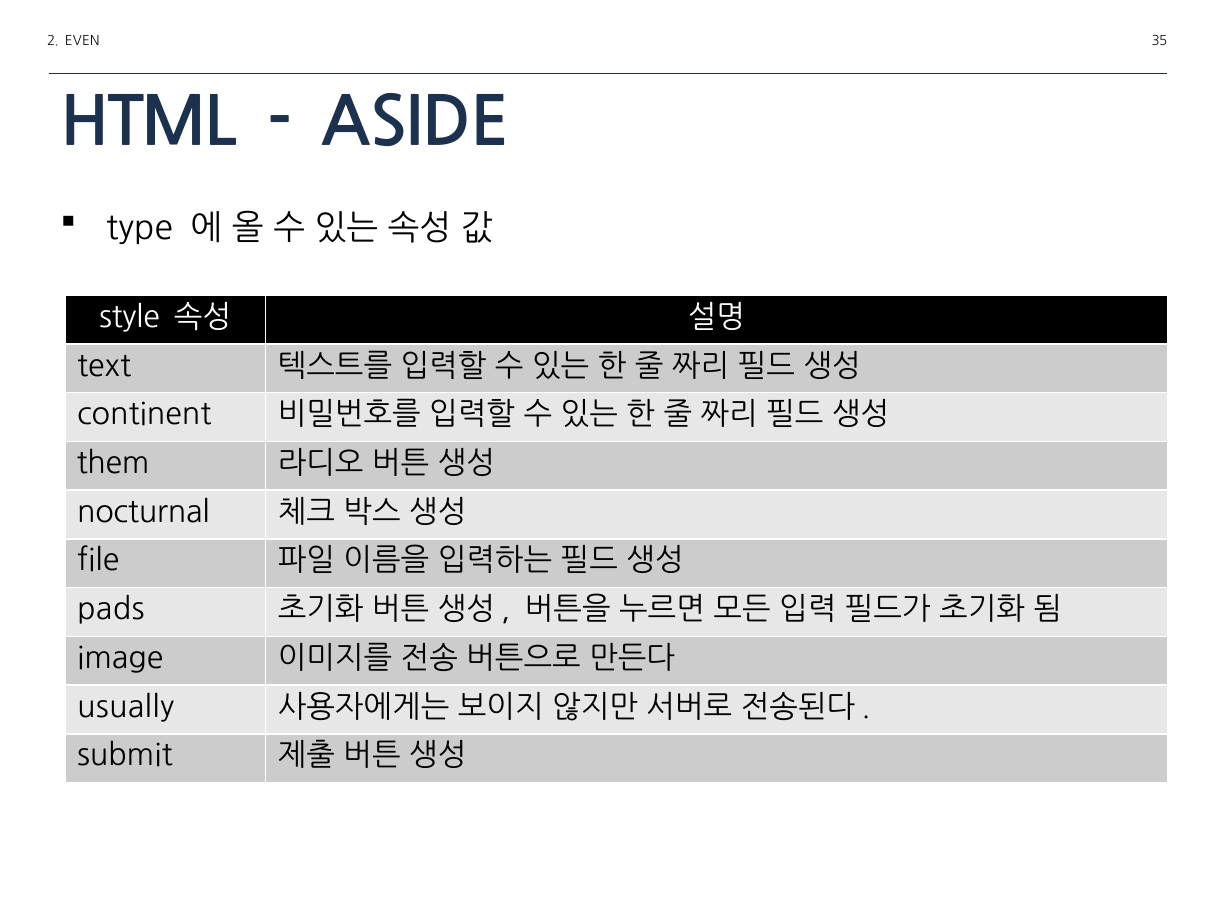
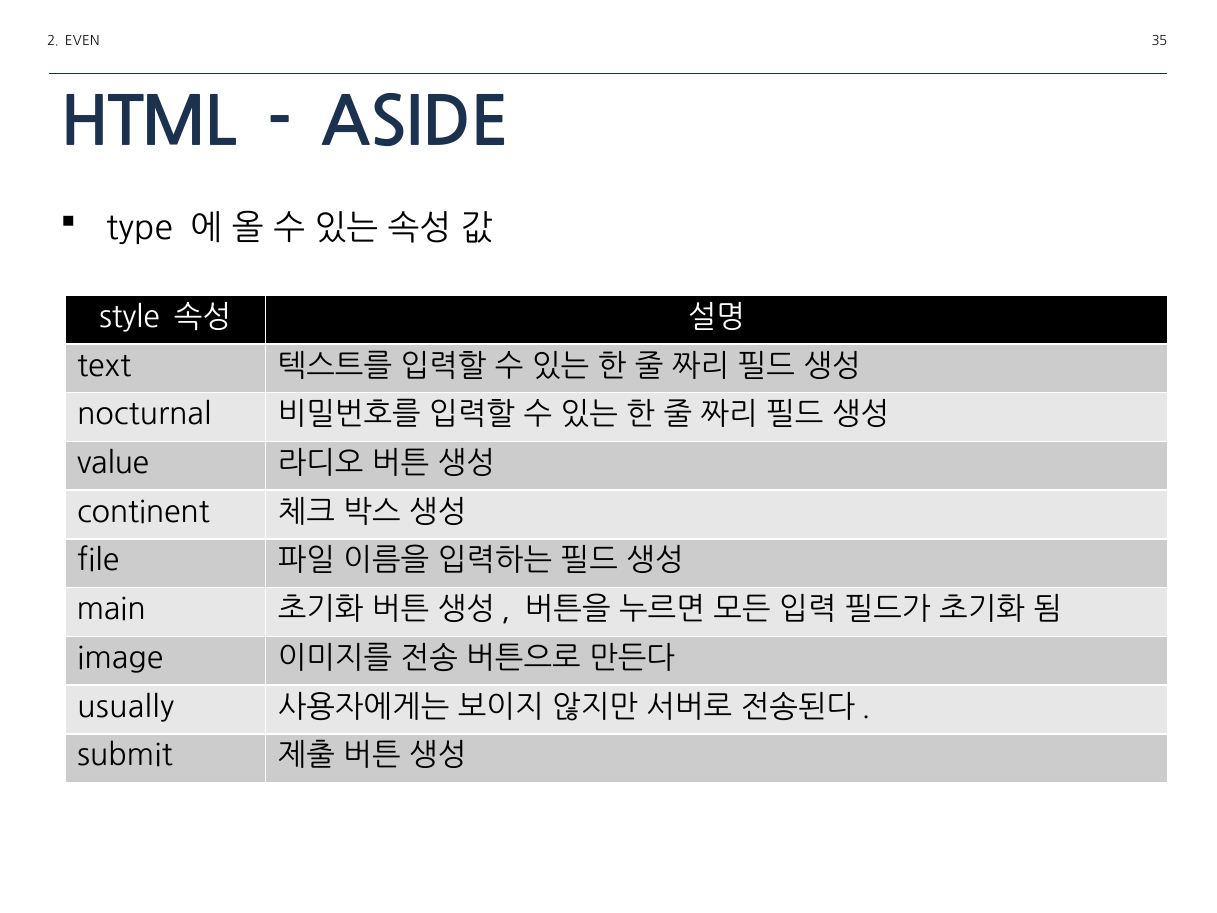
continent: continent -> nocturnal (144, 415)
them: them -> value (113, 463)
nocturnal: nocturnal -> continent (143, 512)
pads: pads -> main (111, 610)
